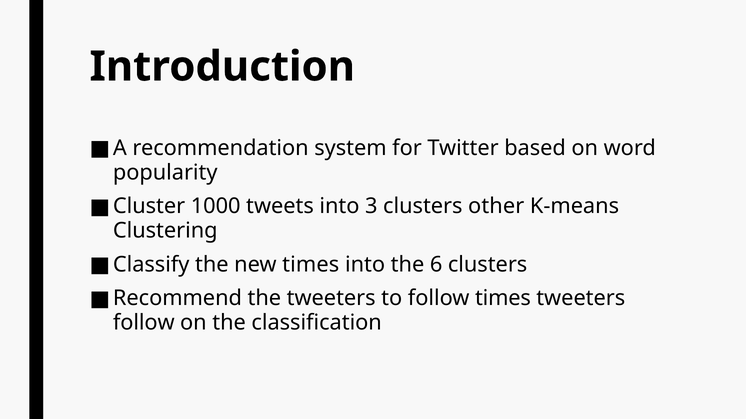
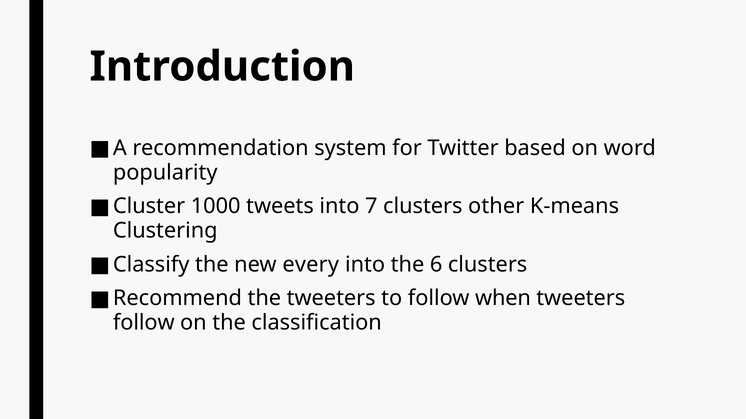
3: 3 -> 7 (371, 206)
new times: times -> every (311, 265)
follow times: times -> when (503, 299)
